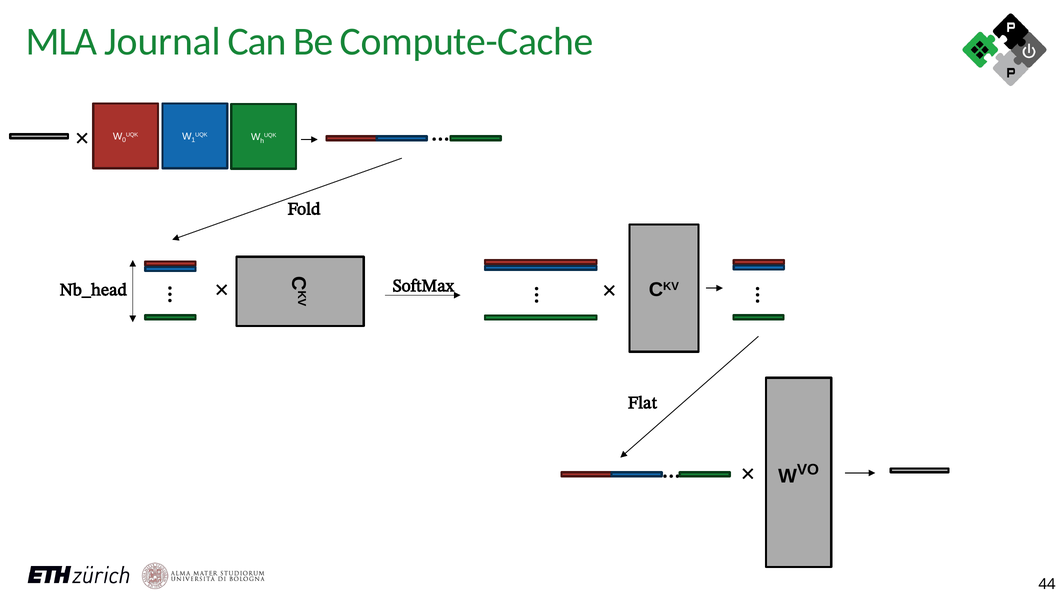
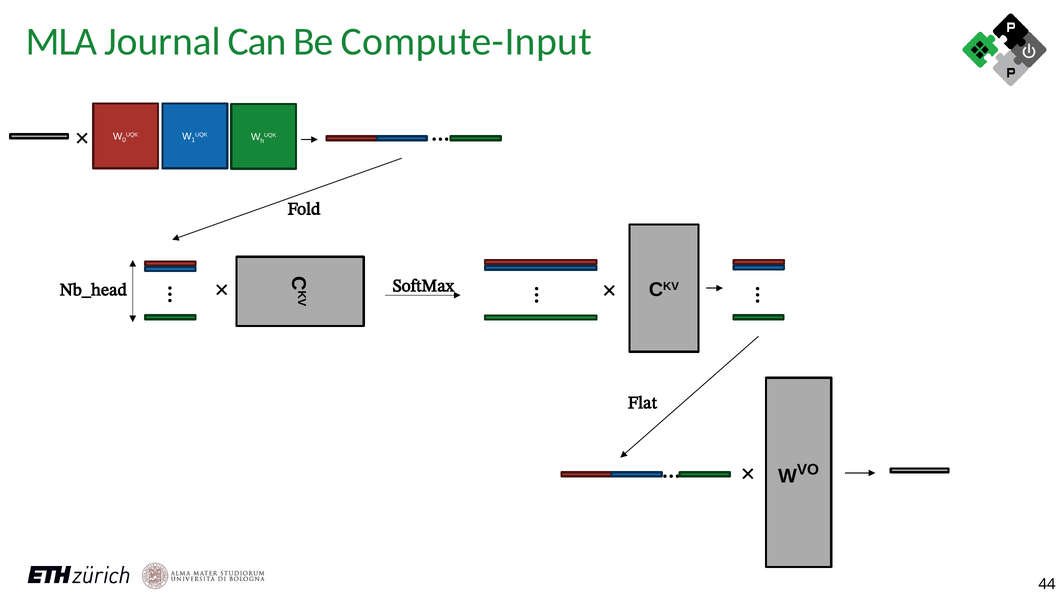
Compute-Cache: Compute-Cache -> Compute-Input (466, 41)
